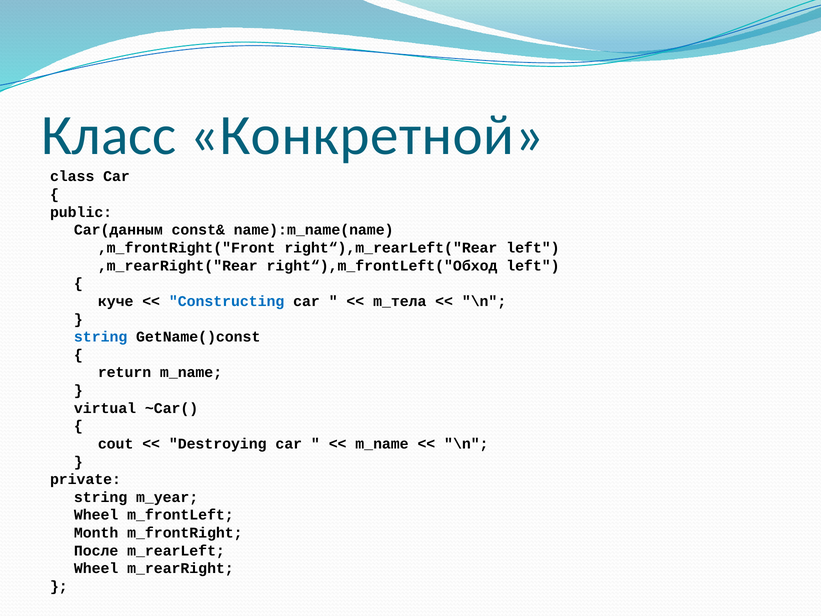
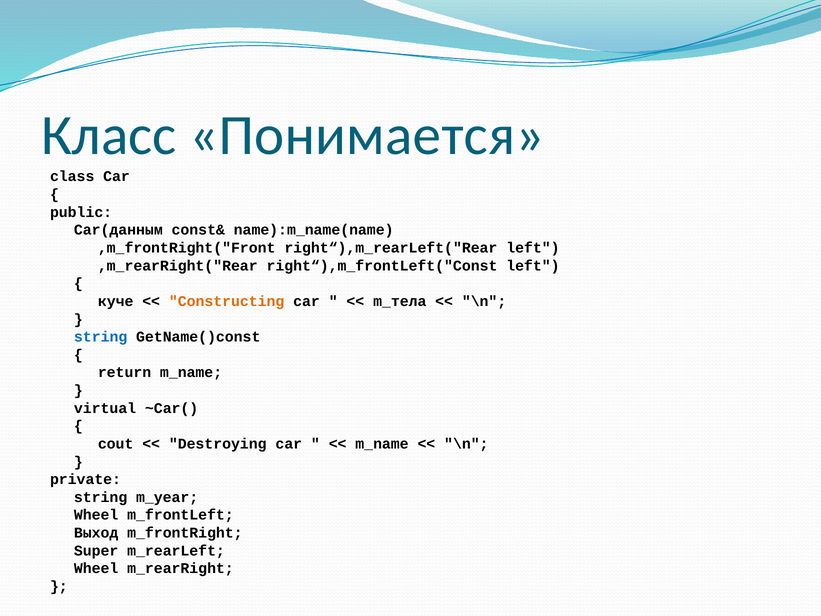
Конкретной: Конкретной -> Понимается (367, 136)
right“),m_frontLeft("Обход: right“),m_frontLeft("Обход -> right“),m_frontLeft("Const (382, 266)
Constructing colour: blue -> orange (227, 301)
Month: Month -> Выход (96, 533)
После: После -> Super (96, 551)
